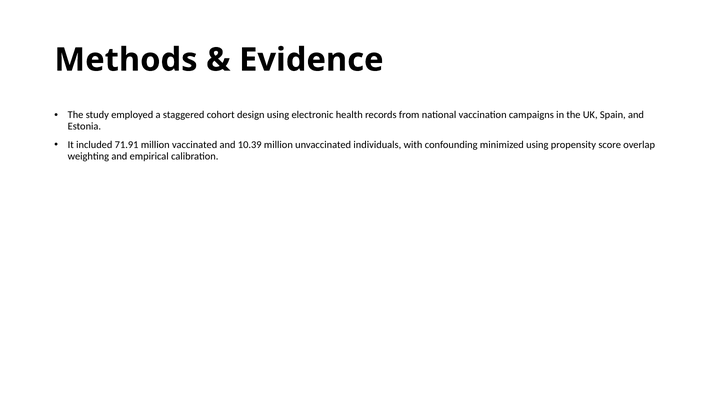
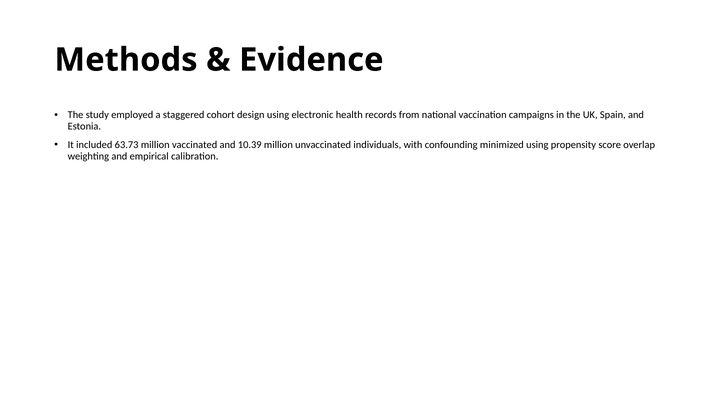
71.91: 71.91 -> 63.73 (127, 145)
